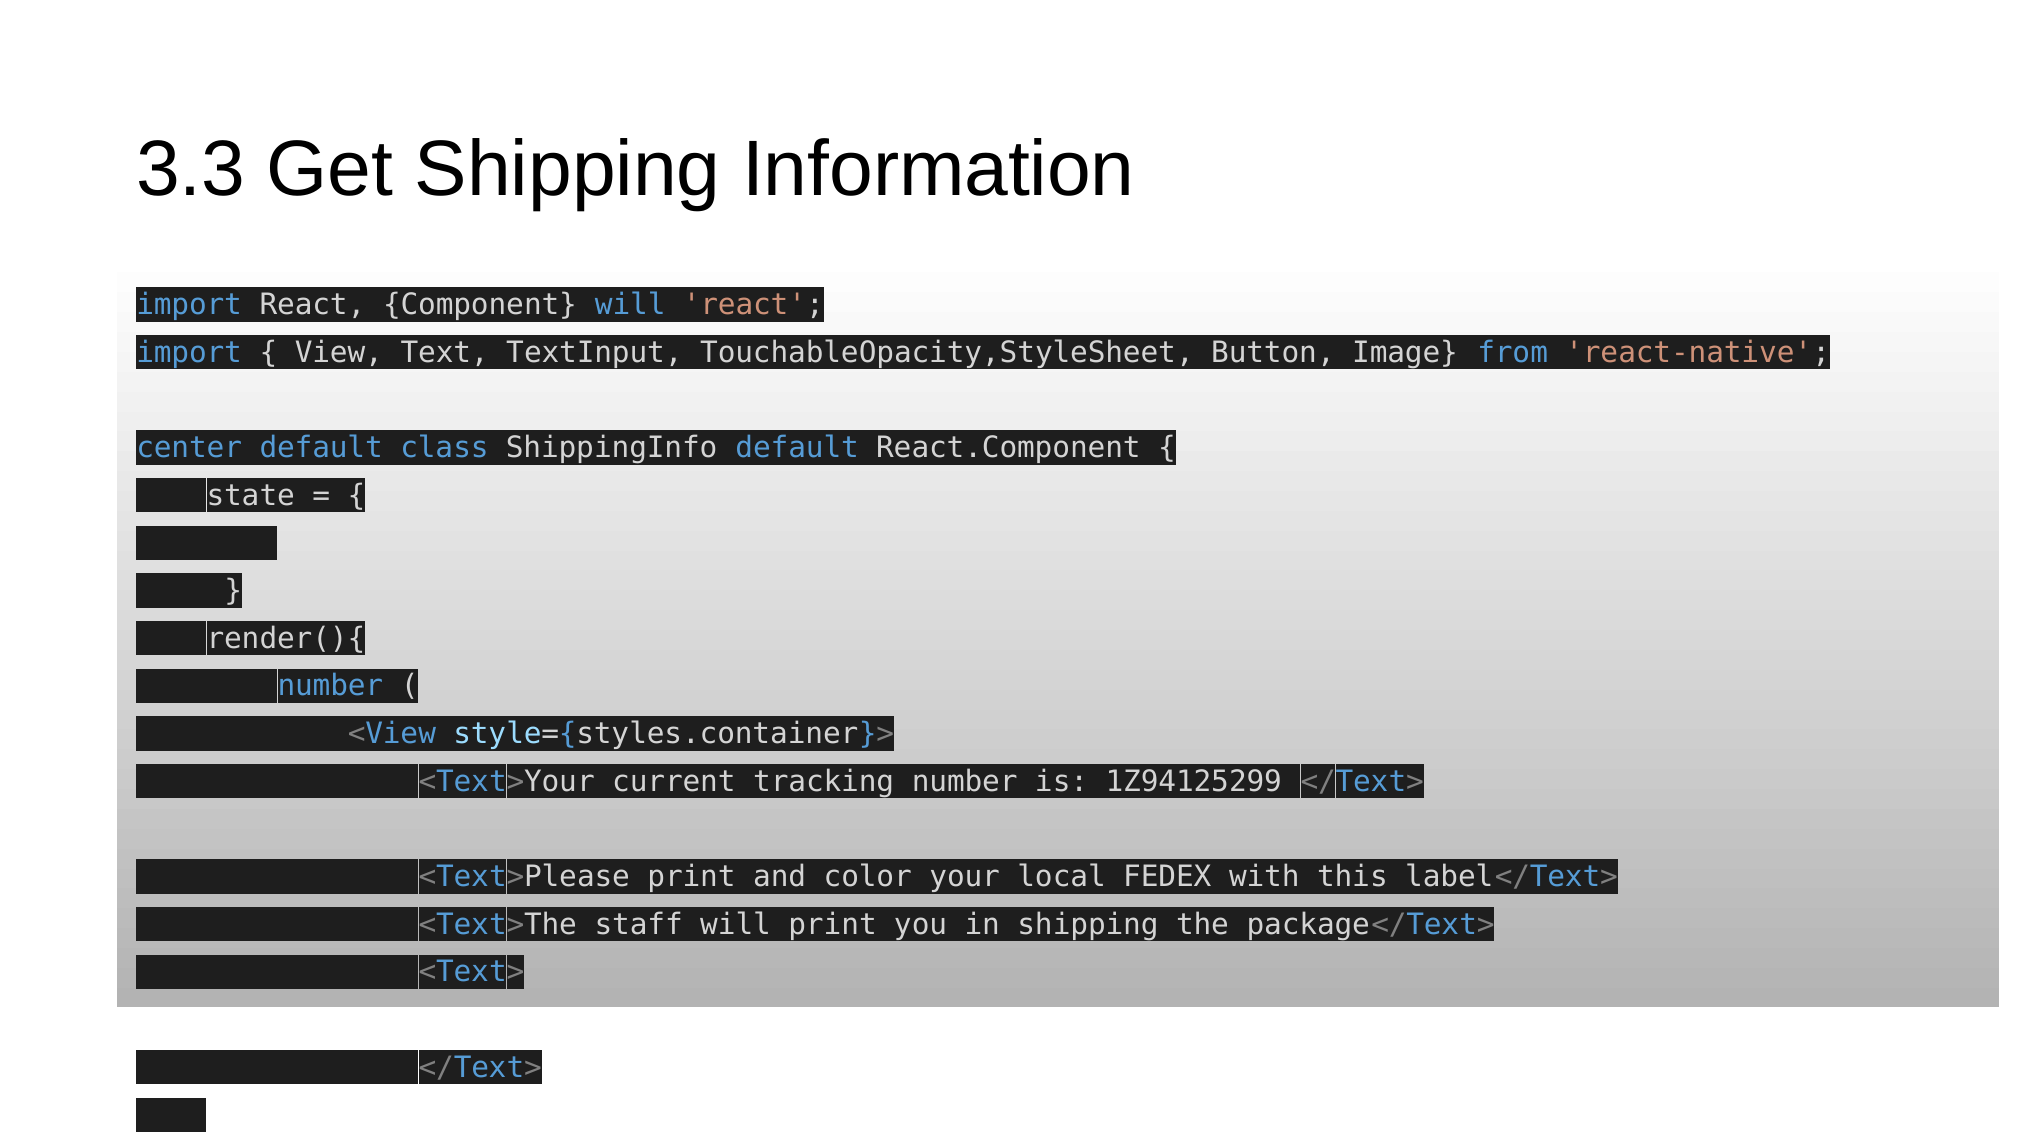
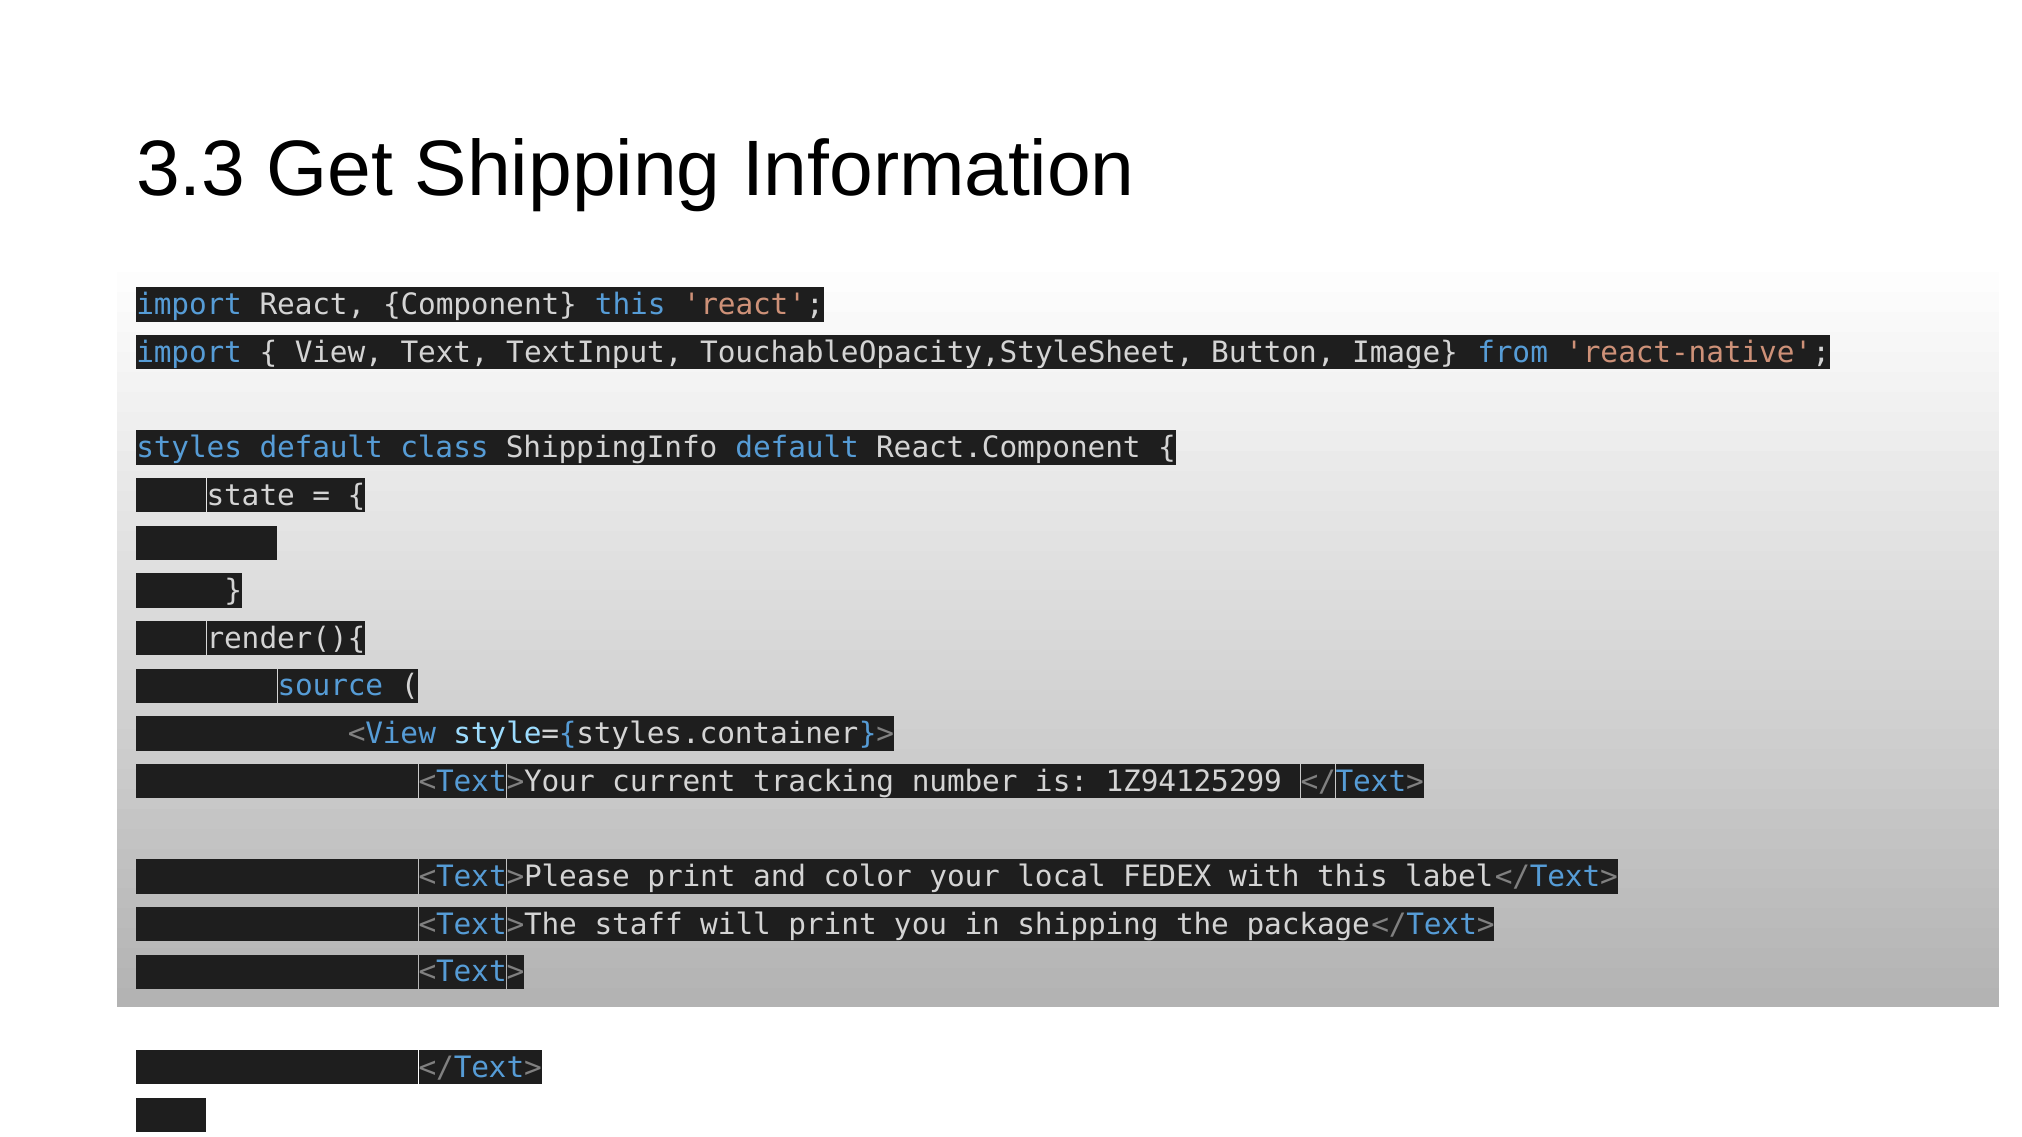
Component will: will -> this (630, 305)
center: center -> styles (189, 448)
number: number -> source (330, 686)
